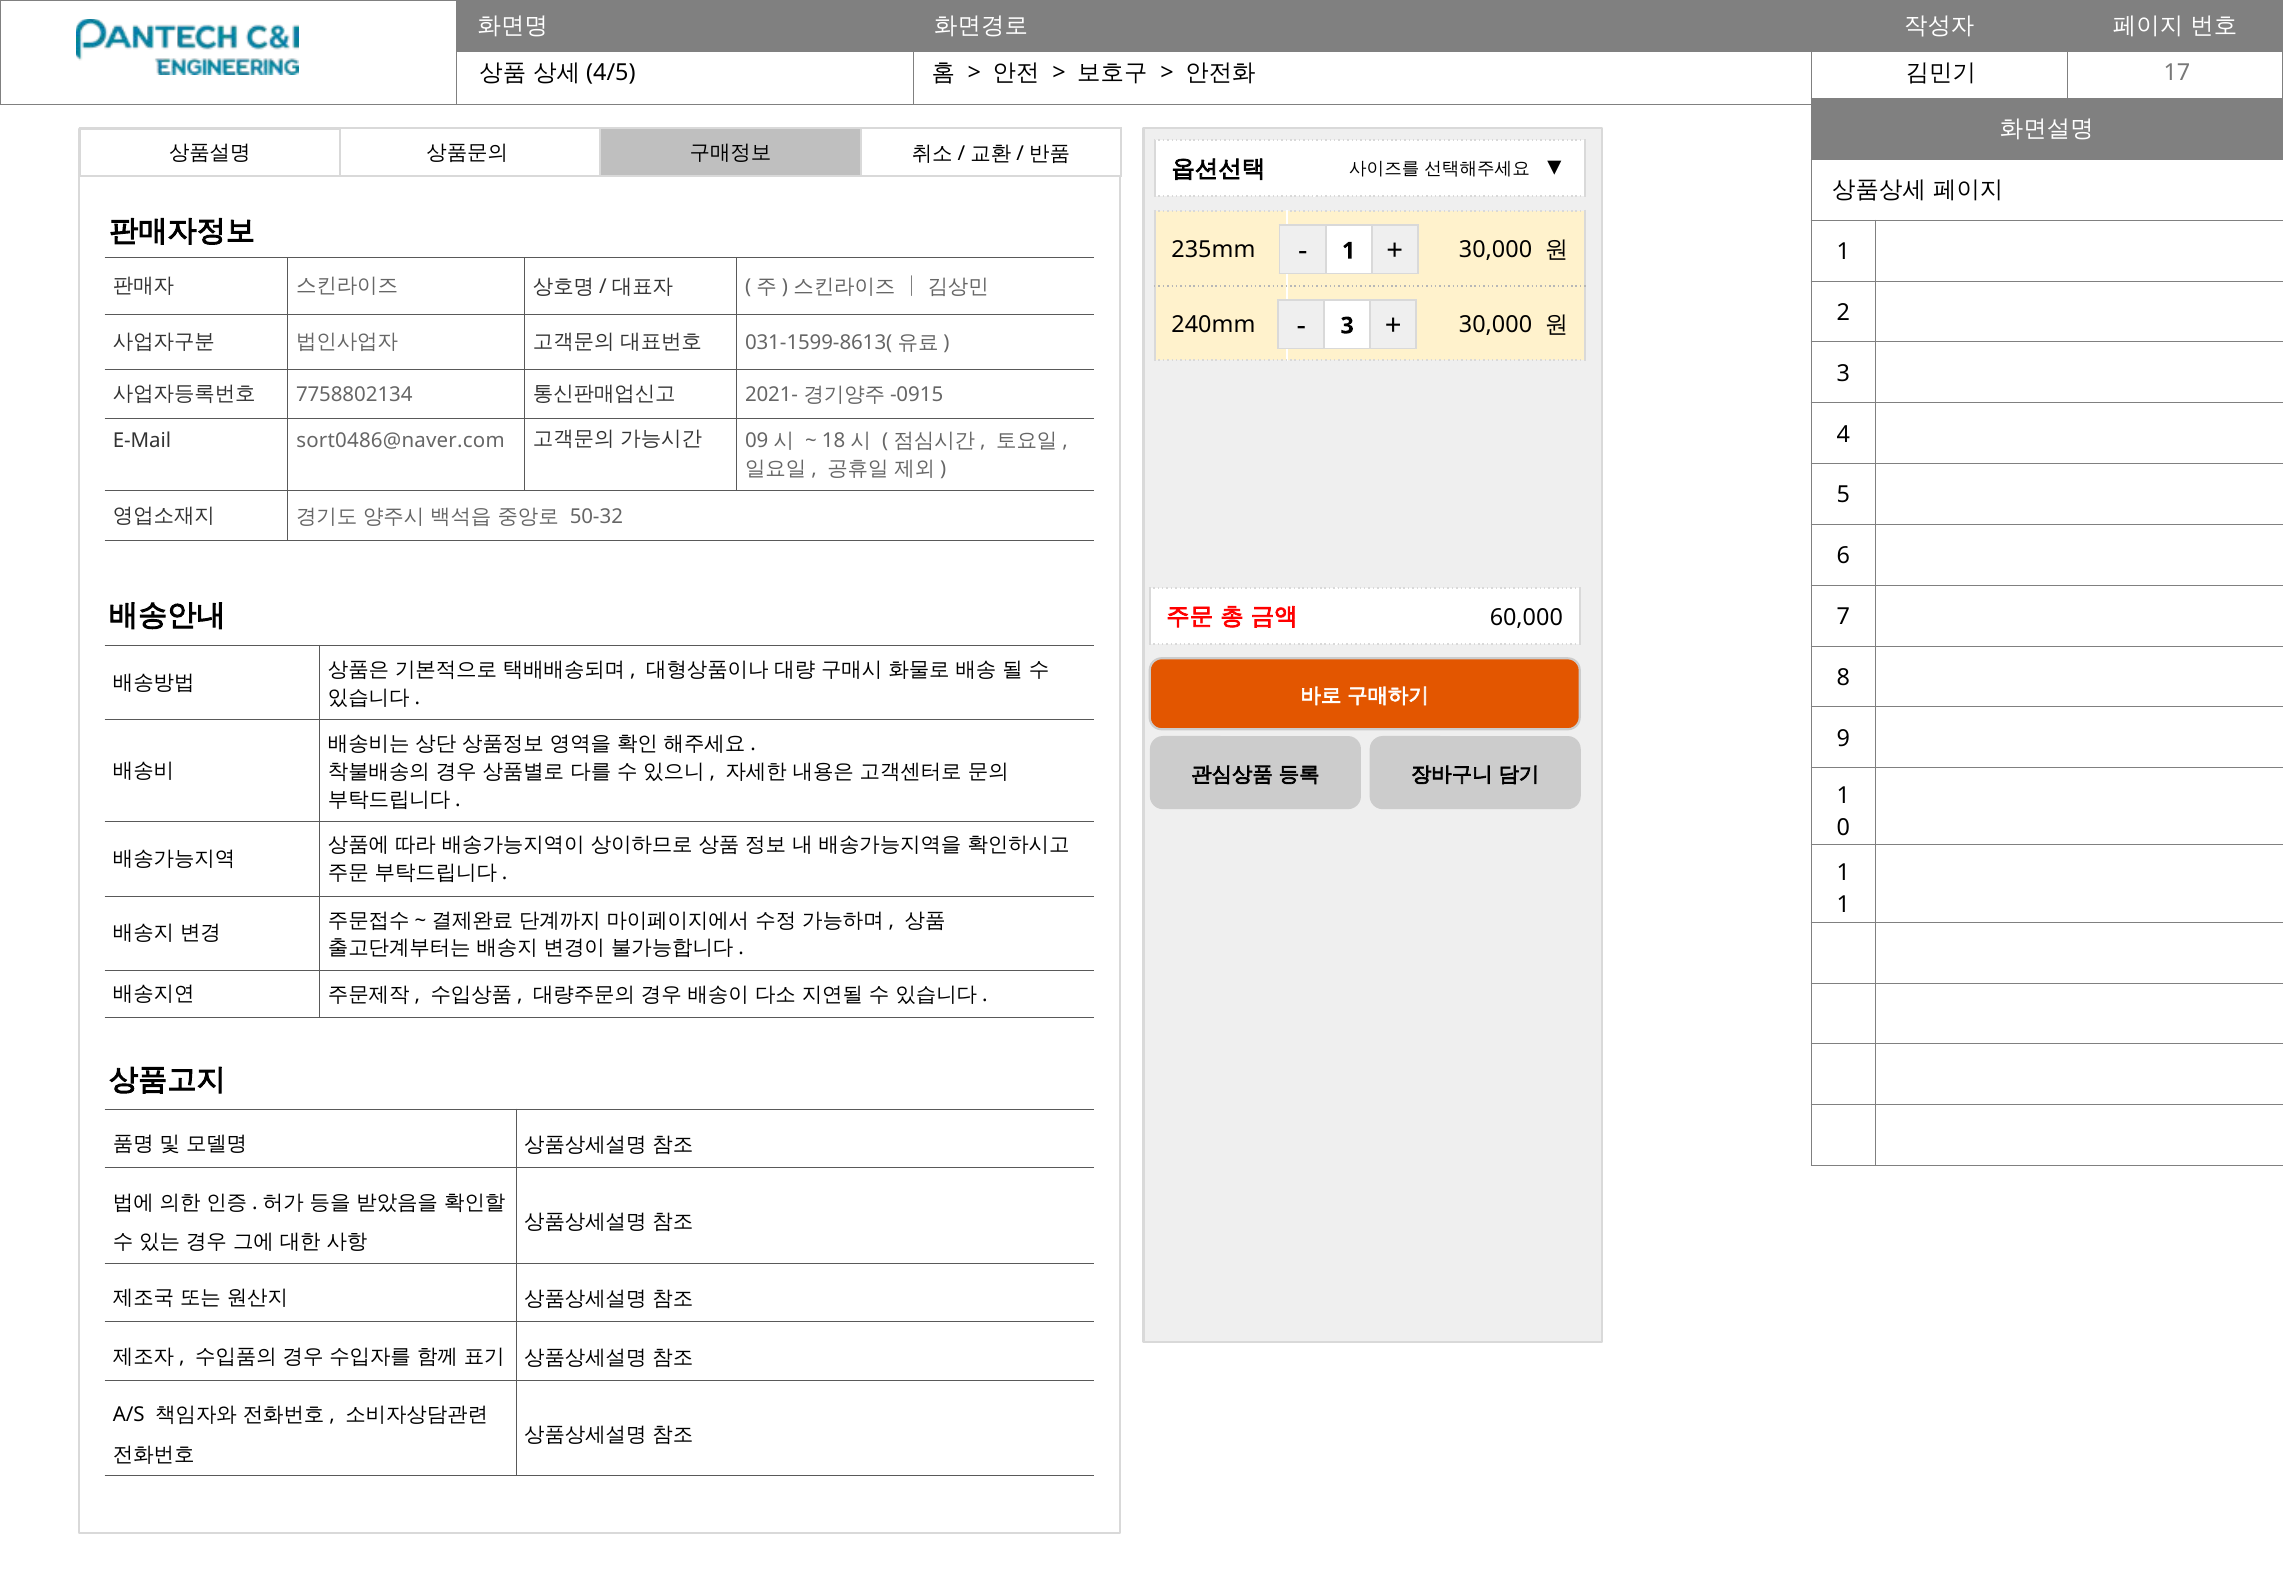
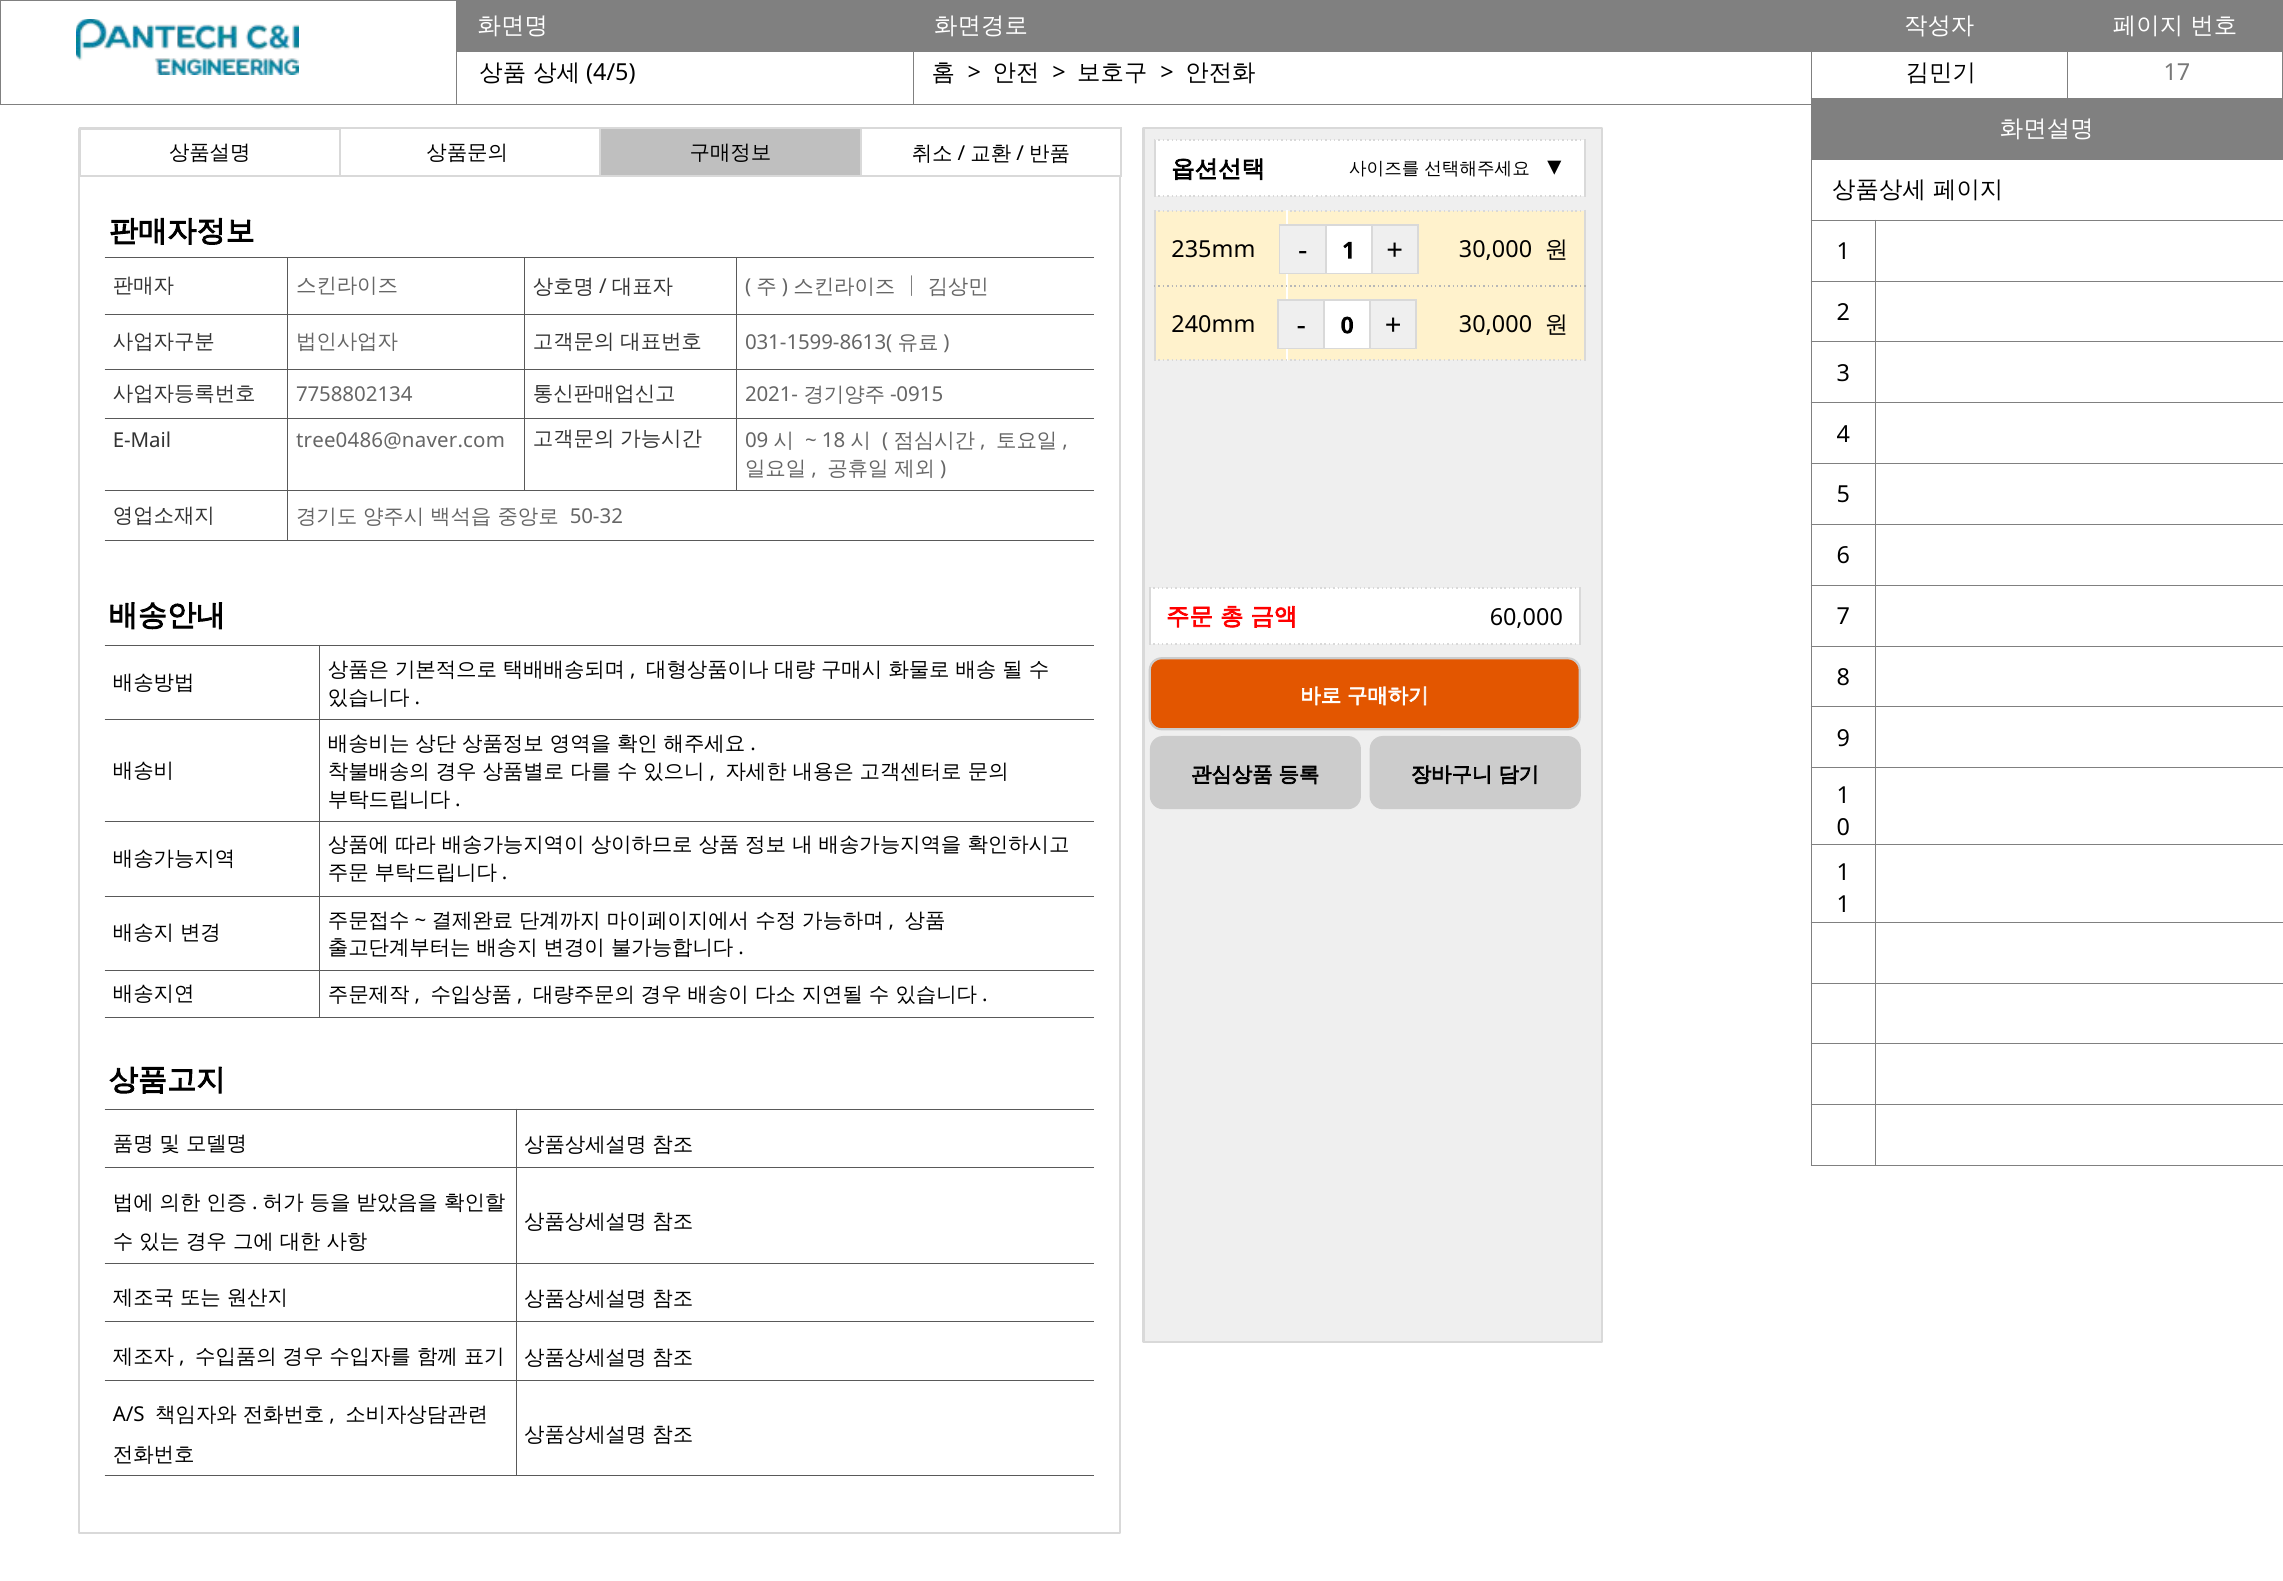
3: 3 -> 0 (1347, 326)
sort0486@naver.com: sort0486@naver.com -> tree0486@naver.com (400, 441)
